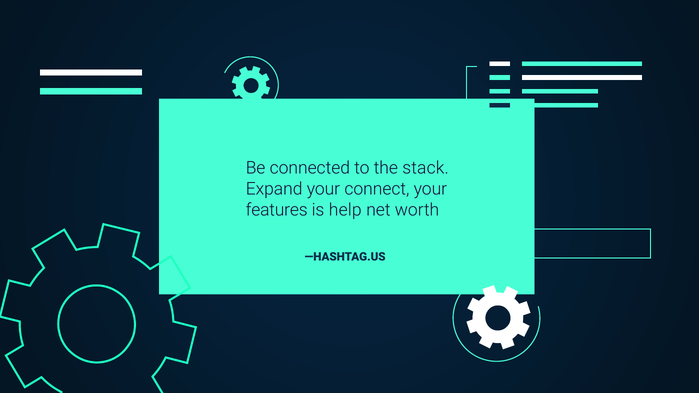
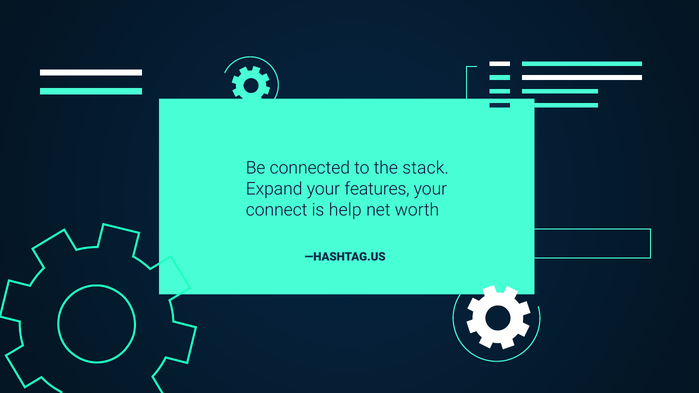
connect: connect -> features (377, 189)
features: features -> connect (277, 210)
